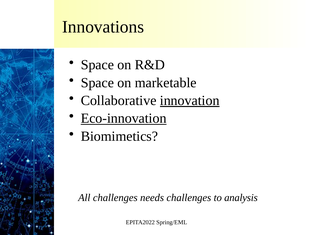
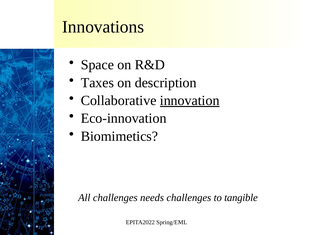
Space: Space -> Taxes (97, 83)
marketable: marketable -> description (166, 83)
Eco-innovation underline: present -> none (124, 118)
analysis: analysis -> tangible (241, 197)
